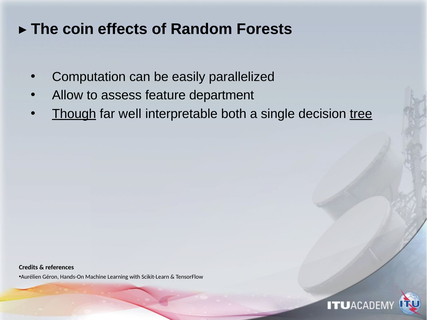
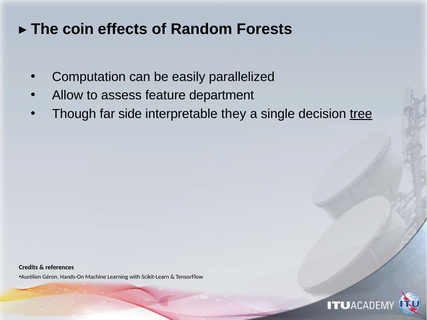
Though underline: present -> none (74, 114)
well: well -> side (130, 114)
both: both -> they (234, 114)
